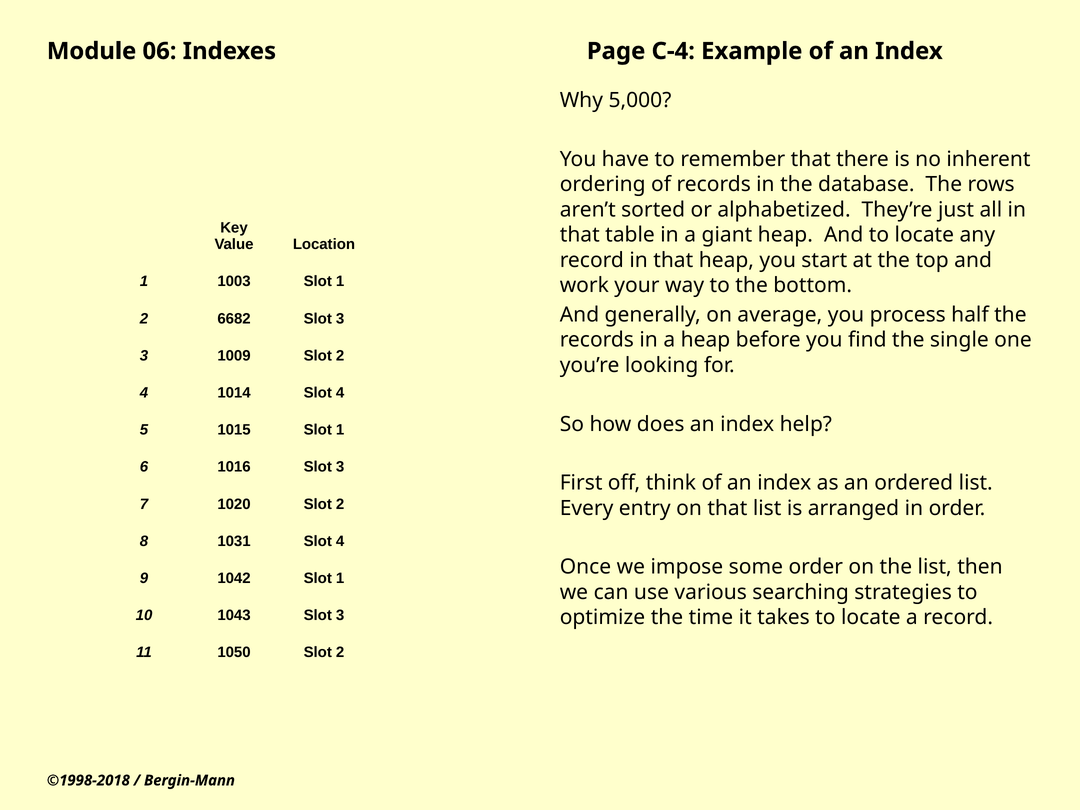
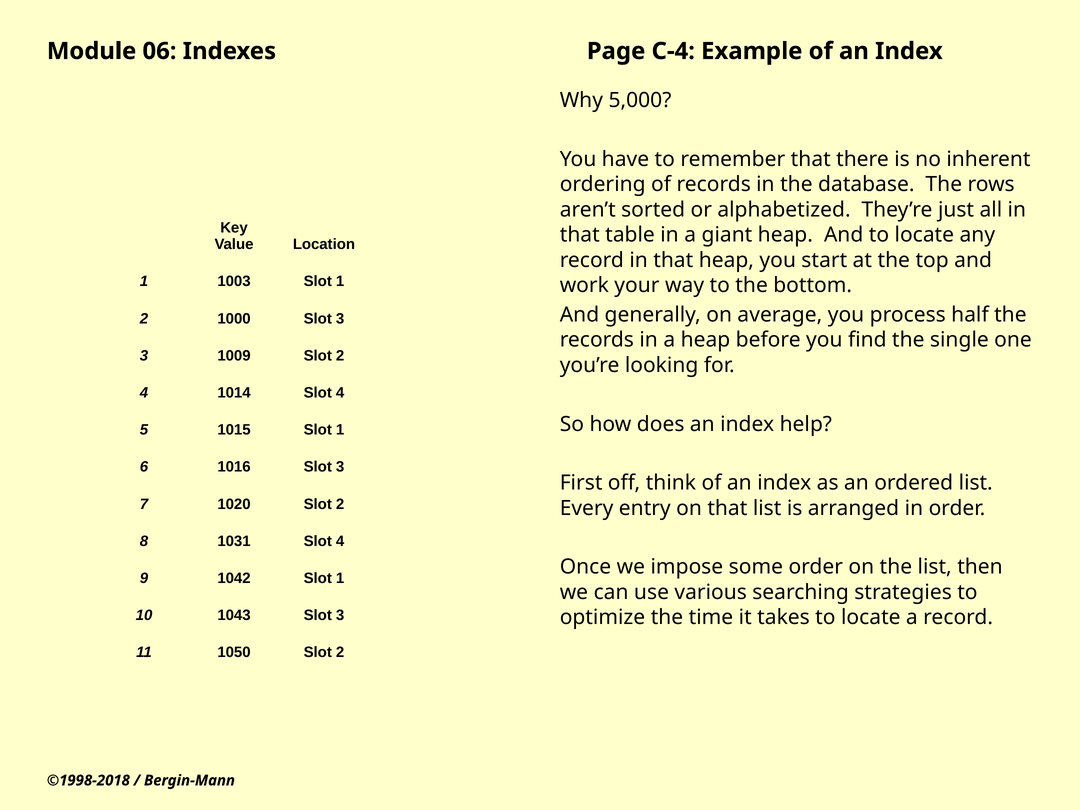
6682: 6682 -> 1000 (234, 319)
